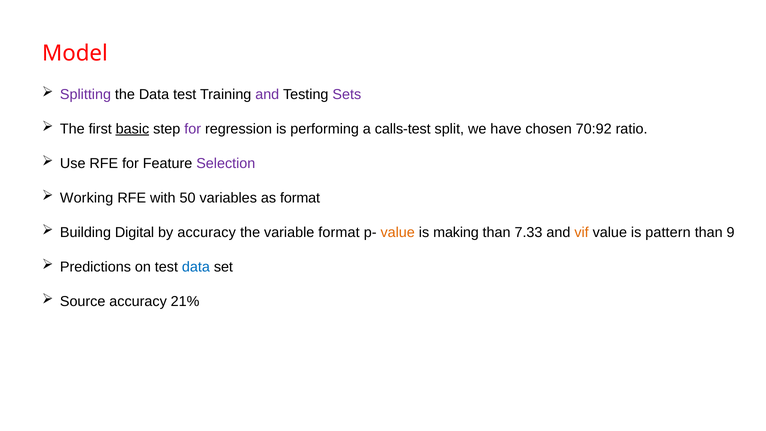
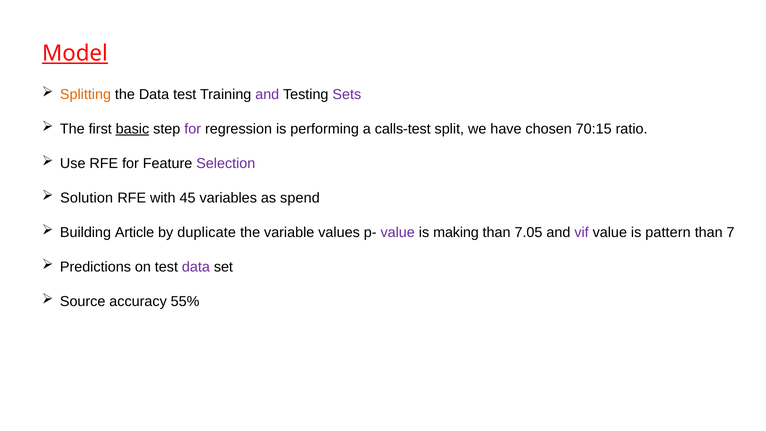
Model underline: none -> present (75, 54)
Splitting colour: purple -> orange (85, 94)
70:92: 70:92 -> 70:15 (594, 129)
Working: Working -> Solution (87, 198)
50: 50 -> 45 (188, 198)
as format: format -> spend (300, 198)
Digital: Digital -> Article (135, 232)
by accuracy: accuracy -> duplicate (207, 232)
variable format: format -> values (339, 232)
value colour: orange -> purple (398, 232)
7.33: 7.33 -> 7.05 (528, 232)
vif colour: orange -> purple (582, 232)
9: 9 -> 7 (731, 232)
data colour: blue -> purple (196, 267)
21%: 21% -> 55% (185, 301)
